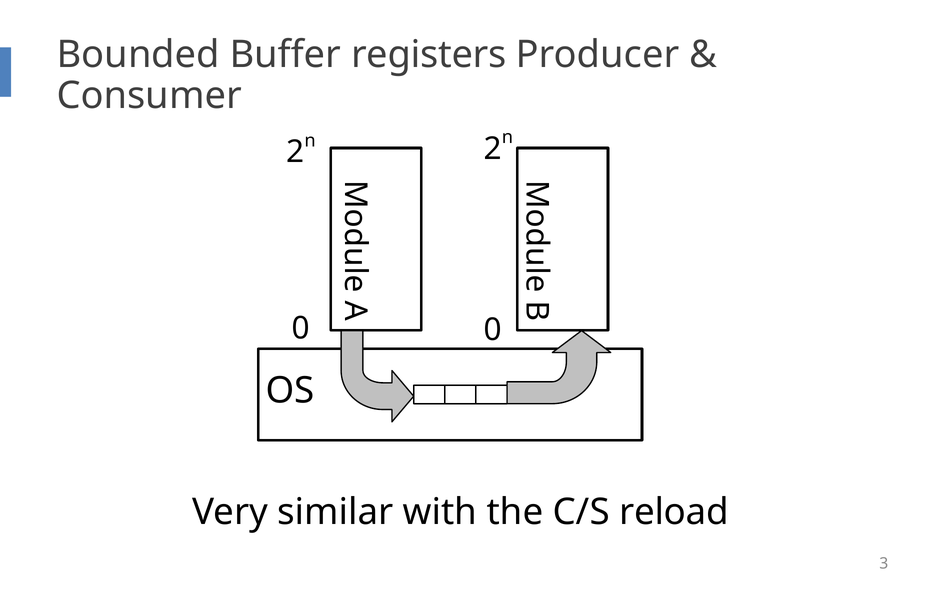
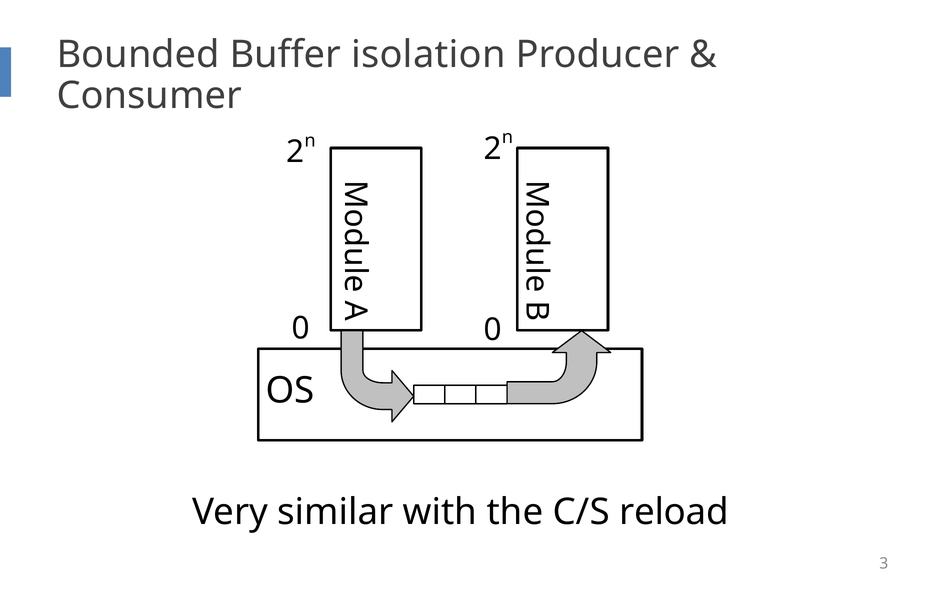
registers: registers -> isolation (428, 55)
